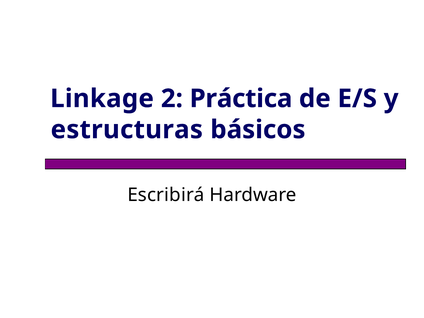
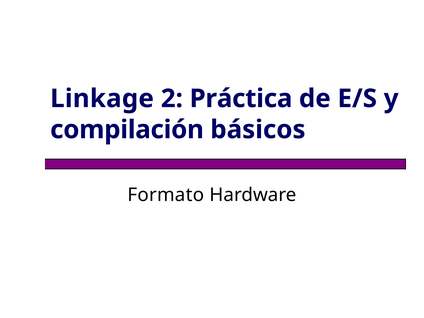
estructuras: estructuras -> compilación (127, 130)
Escribirá: Escribirá -> Formato (166, 195)
